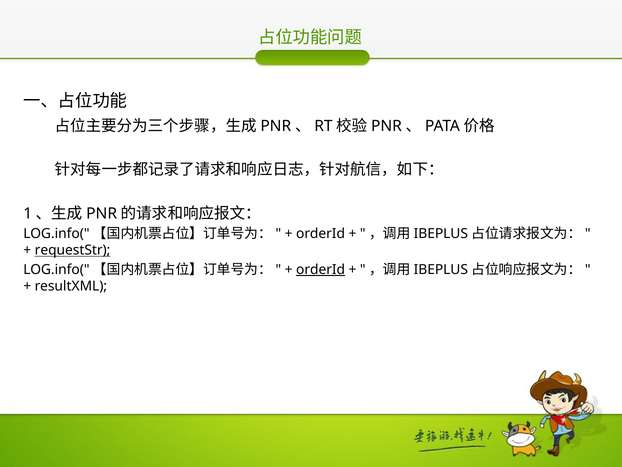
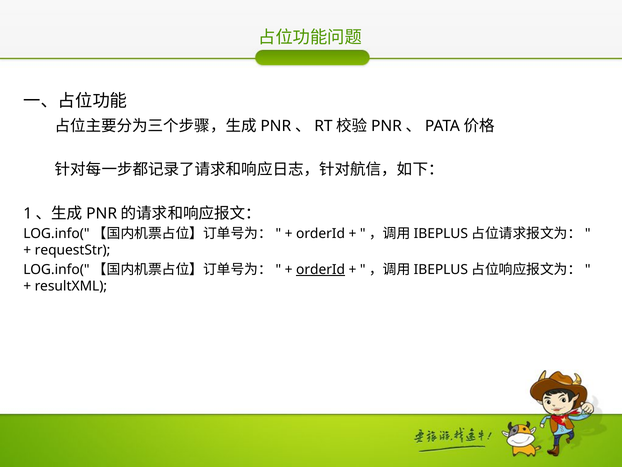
requestStr underline: present -> none (73, 250)
